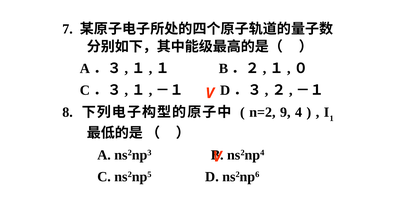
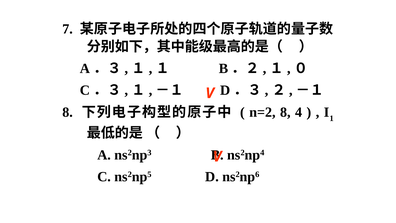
n=2 9: 9 -> 8 (285, 112)
